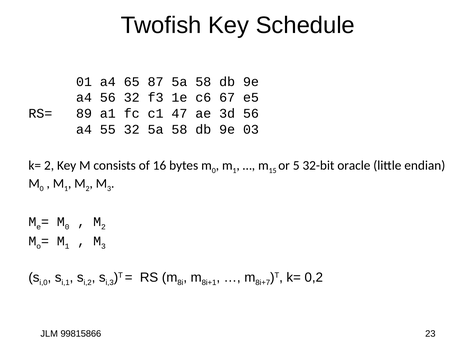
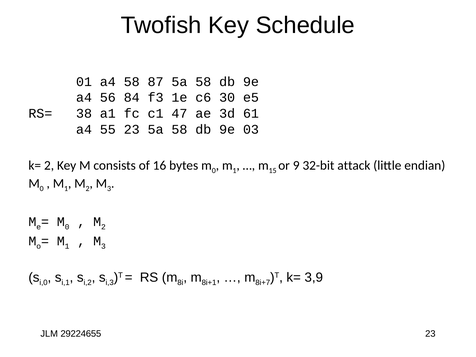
a4 65: 65 -> 58 (132, 82)
56 32: 32 -> 84 (132, 98)
67: 67 -> 30 (227, 98)
89: 89 -> 38 (84, 113)
3d 56: 56 -> 61 (251, 113)
55 32: 32 -> 23 (132, 129)
5: 5 -> 9 (296, 165)
oracle: oracle -> attack (354, 165)
0,2: 0,2 -> 3,9 (314, 277)
99815866: 99815866 -> 29224655 (81, 334)
